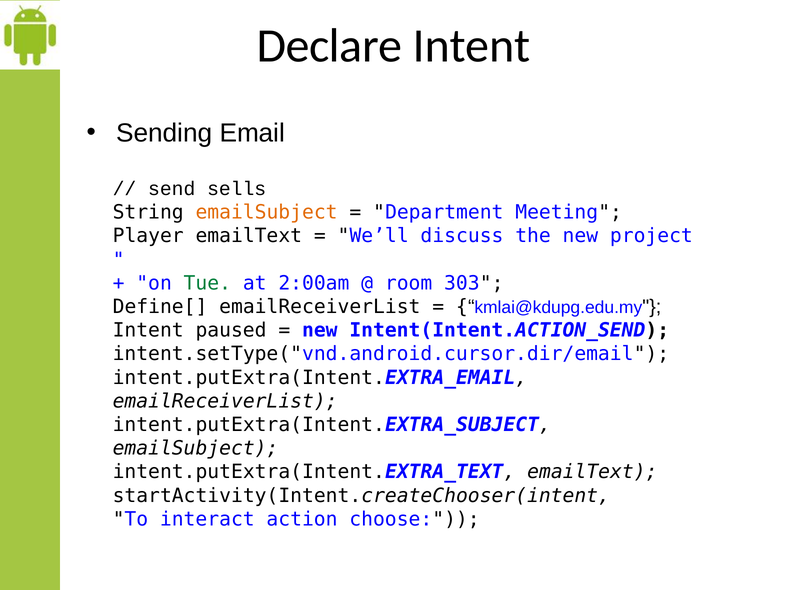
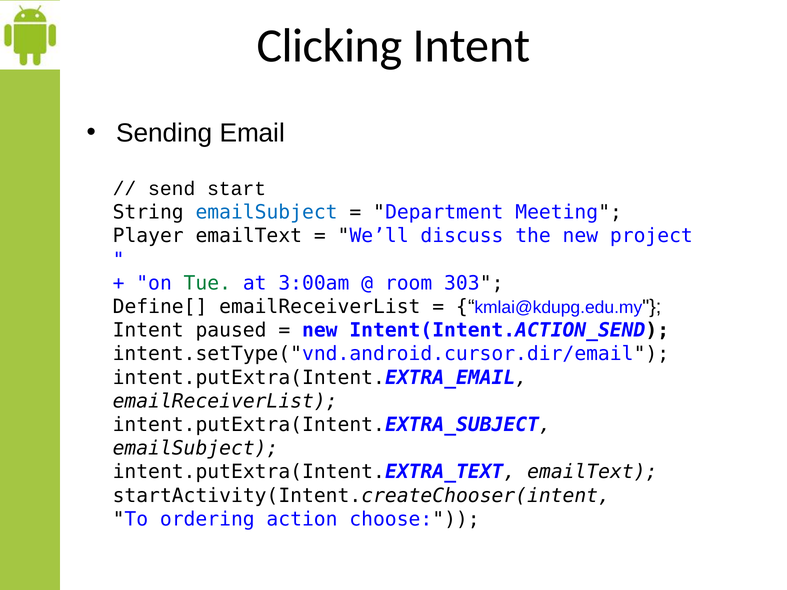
Declare: Declare -> Clicking (329, 46)
sells: sells -> start (237, 189)
emailSubject colour: orange -> blue (267, 212)
2:00am: 2:00am -> 3:00am (314, 283)
interact: interact -> ordering (207, 519)
